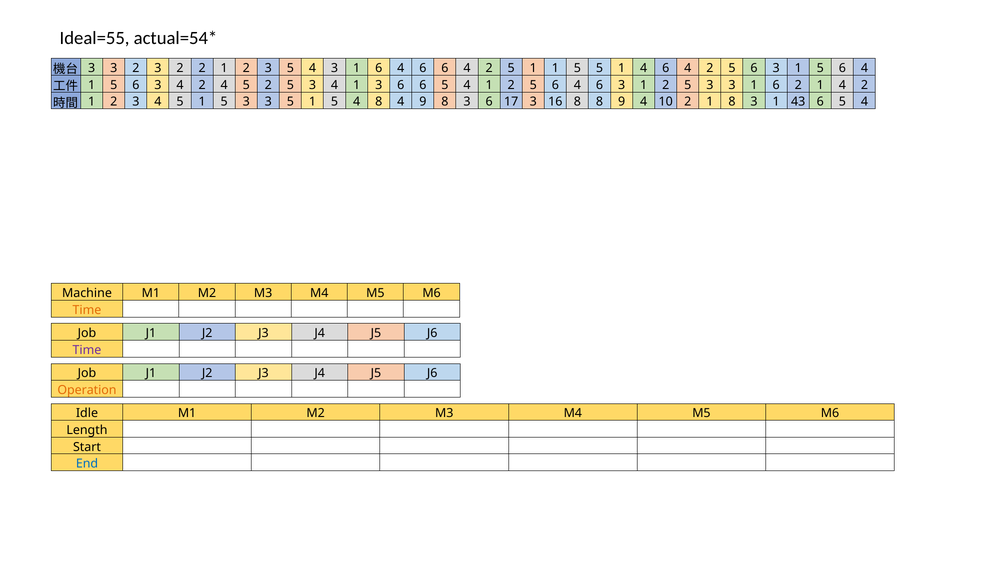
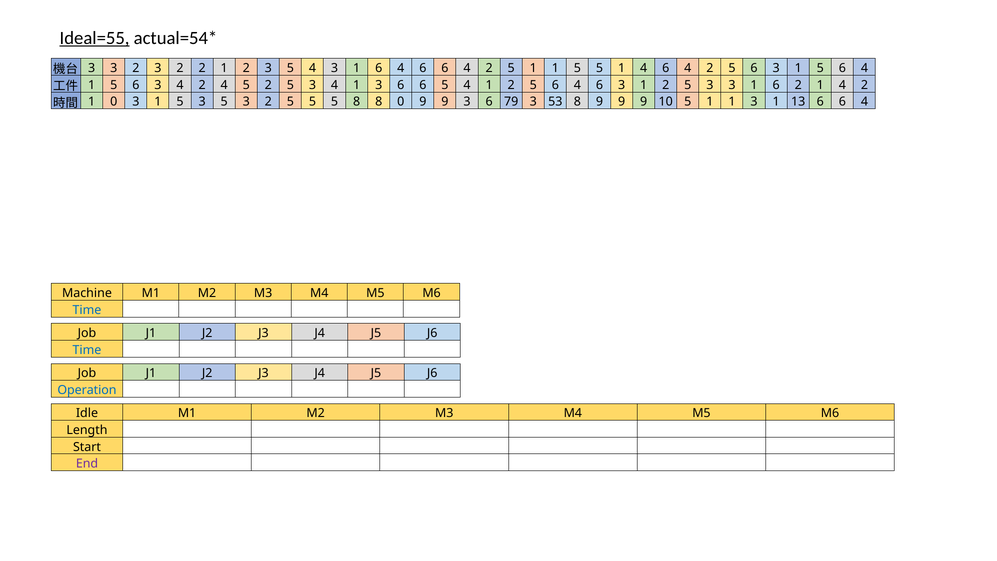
Ideal=55 underline: none -> present (95, 38)
2: 2 -> 0 (114, 102)
4: 4 -> 1 (158, 102)
1: 1 -> 3 (202, 102)
3: 3 -> 2 (268, 102)
1: 1 -> 5 (312, 102)
4: 4 -> 8 (357, 102)
8 4: 4 -> 0 (401, 102)
8: 8 -> 9 (445, 102)
17: 17 -> 79 (511, 102)
16: 16 -> 53 (555, 102)
8 8: 8 -> 9 (599, 102)
4: 4 -> 9 (644, 102)
10 2: 2 -> 5 (688, 102)
8: 8 -> 1 (732, 102)
43: 43 -> 13 (798, 102)
5: 5 -> 6 (842, 102)
Time colour: orange -> blue (87, 310)
Time colour: purple -> blue (87, 350)
Operation colour: orange -> blue (87, 390)
End colour: blue -> purple (87, 464)
